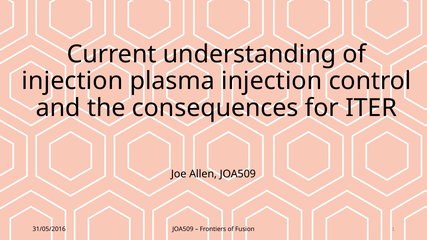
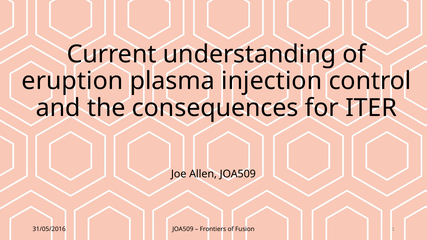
injection: injection -> eruption (72, 81)
